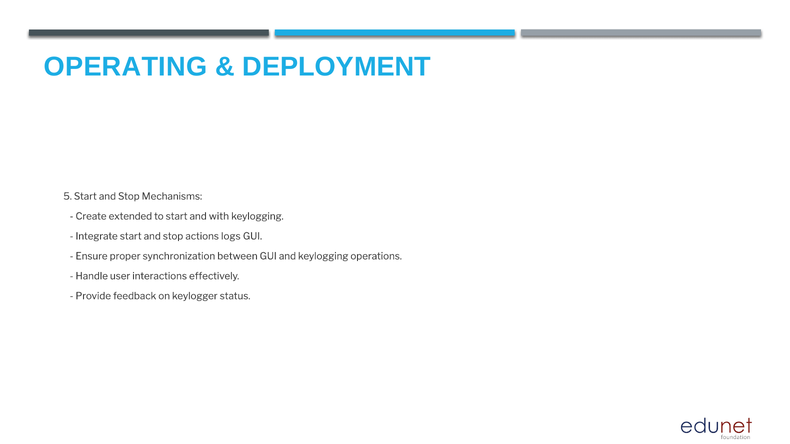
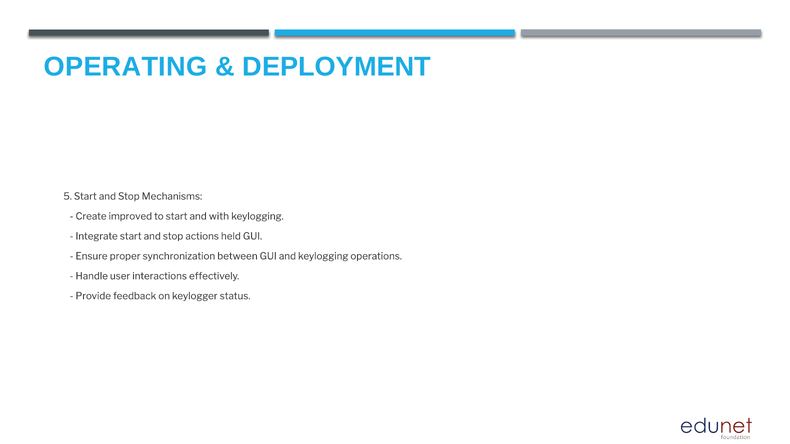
extended: extended -> improved (130, 216)
logs: logs -> held (231, 236)
